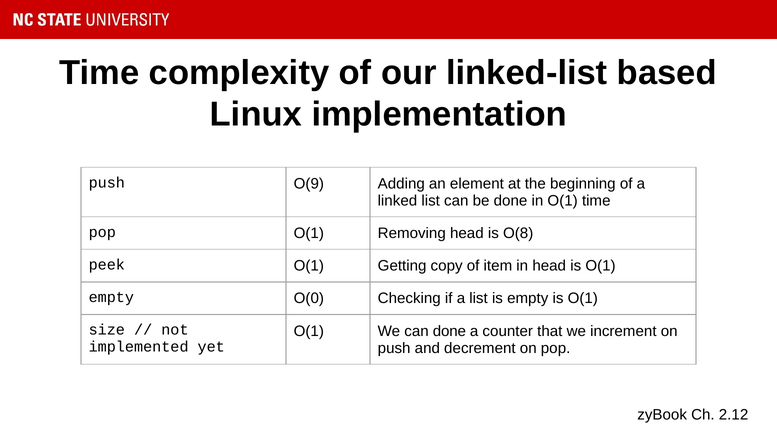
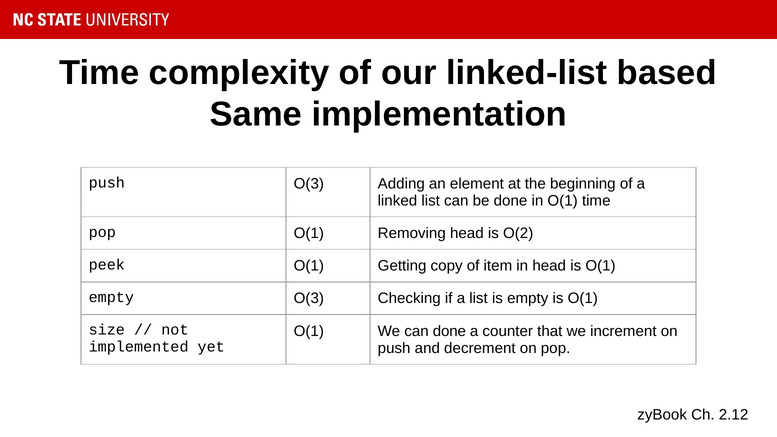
Linux: Linux -> Same (256, 115)
push O(9: O(9 -> O(3 (309, 184)
O(8: O(8 -> O(2 (518, 233)
empty O(0: O(0 -> O(3 (309, 299)
